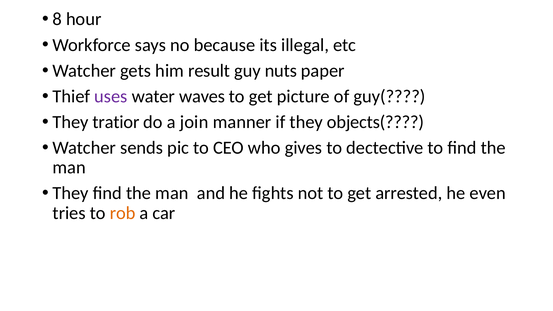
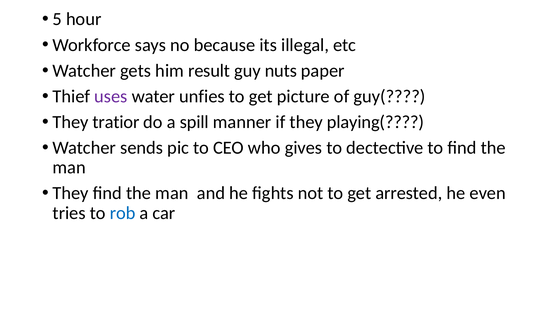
8: 8 -> 5 (57, 19)
waves: waves -> unfies (202, 96)
join: join -> spill (194, 122)
objects(: objects( -> playing( (376, 122)
rob colour: orange -> blue (123, 213)
